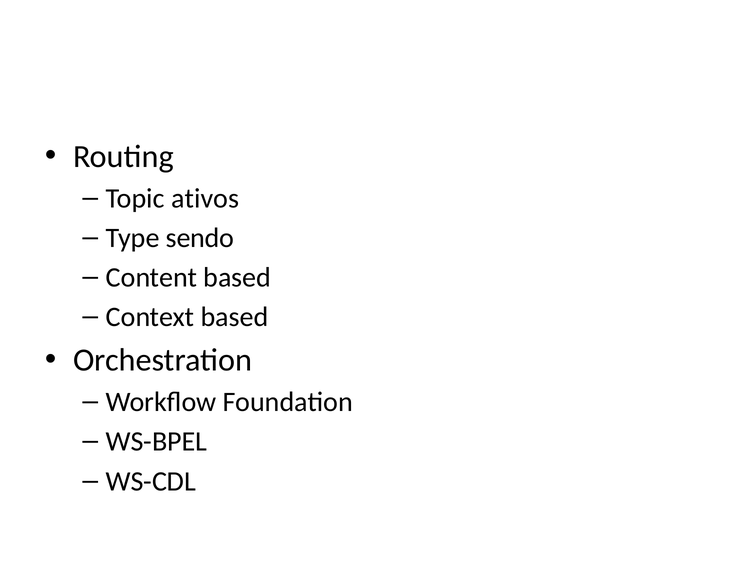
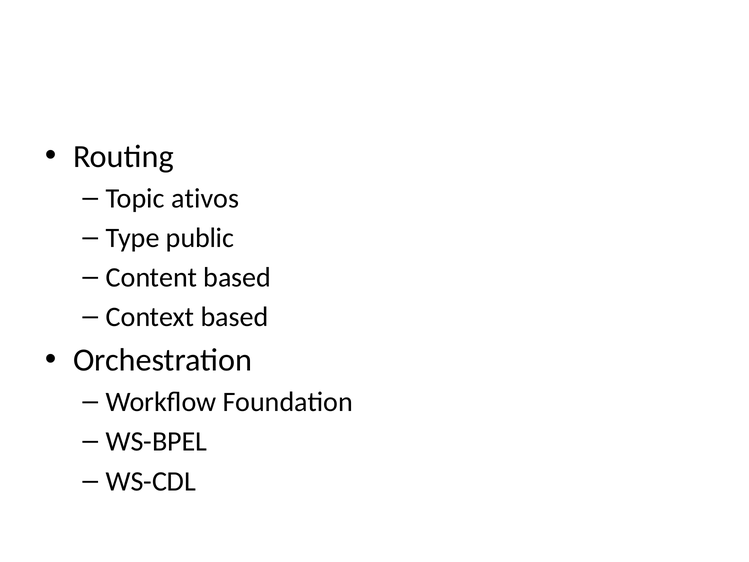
sendo: sendo -> public (200, 238)
